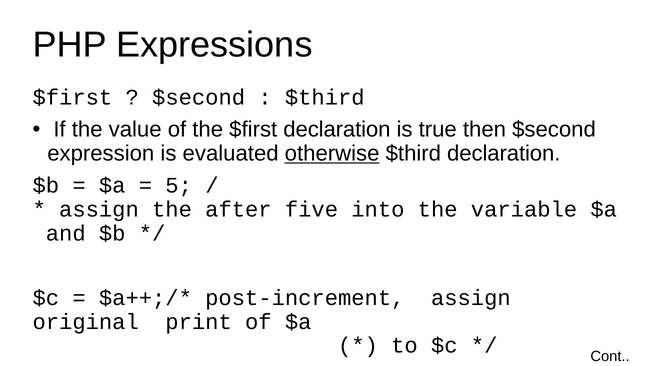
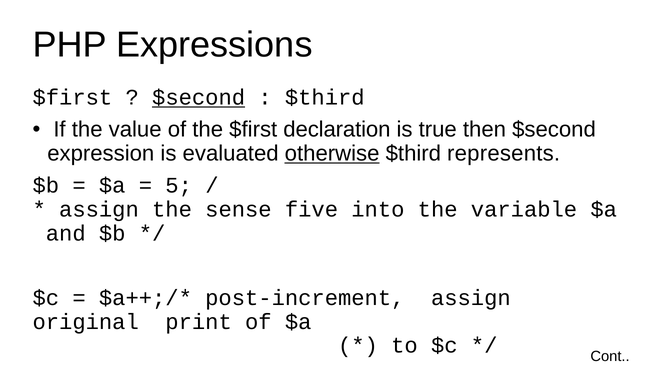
$second underline: none -> present (199, 98)
$third declaration: declaration -> represents (504, 154)
after: after -> sense (238, 210)
